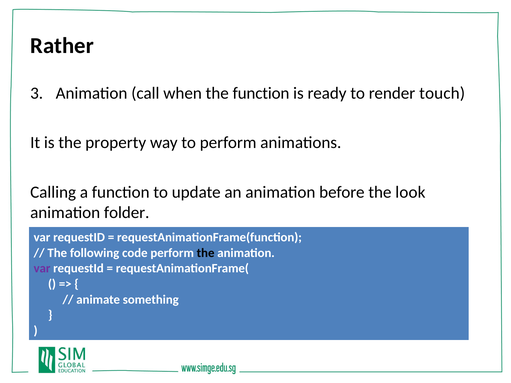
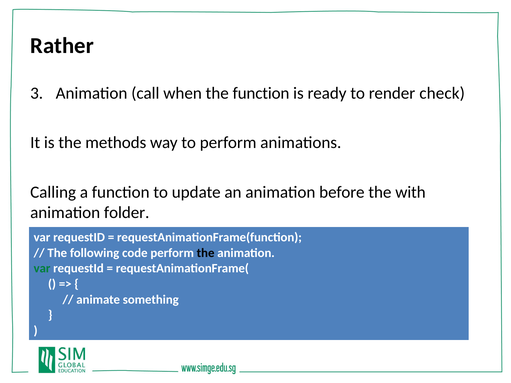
touch: touch -> check (442, 93)
property: property -> methods (116, 143)
look: look -> with (411, 192)
var colour: purple -> green (42, 269)
